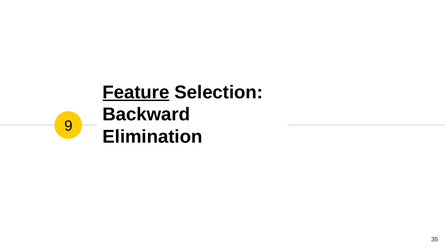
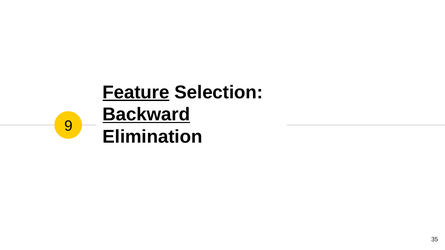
Backward underline: none -> present (146, 115)
